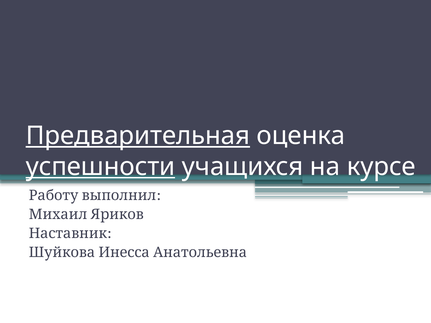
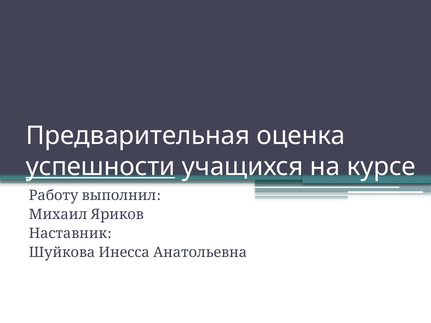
Предварительная underline: present -> none (138, 136)
